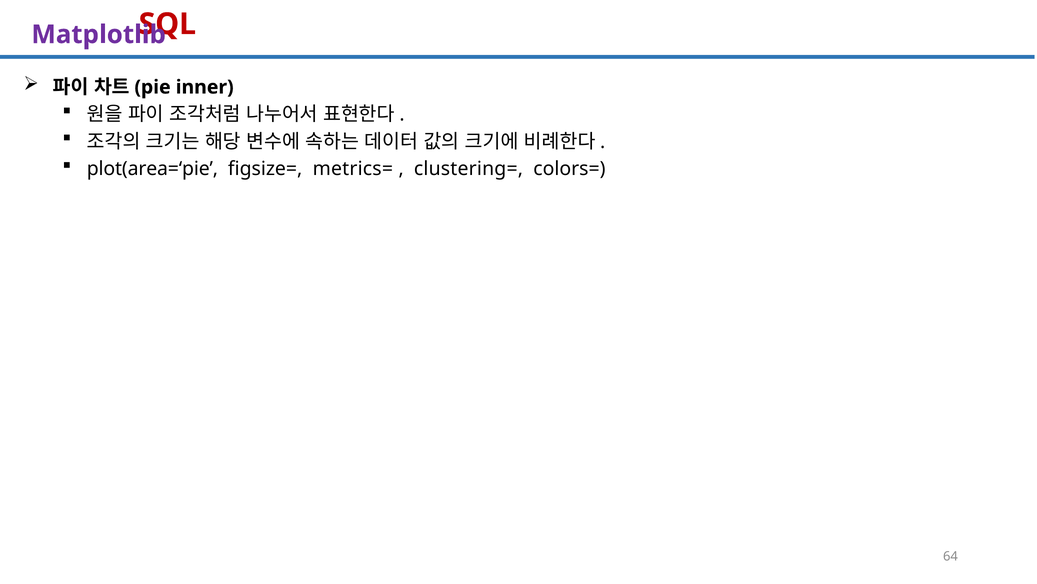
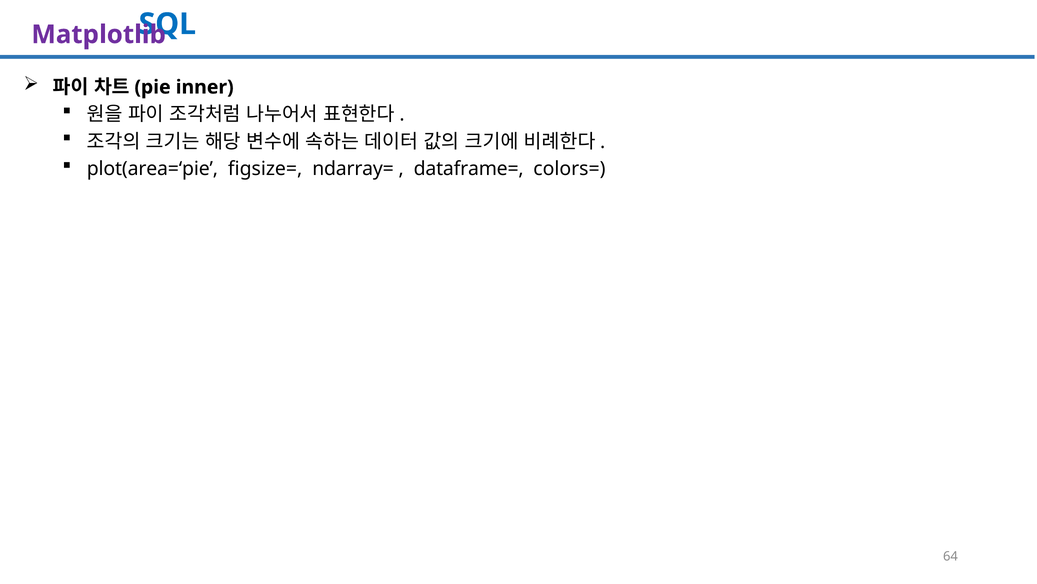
SQL colour: red -> blue (167, 24)
metrics=: metrics= -> ndarray= (353, 169)
clustering=: clustering= -> dataframe= (469, 169)
